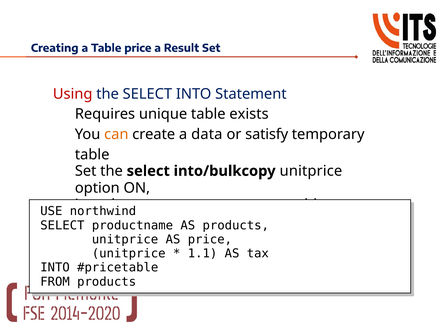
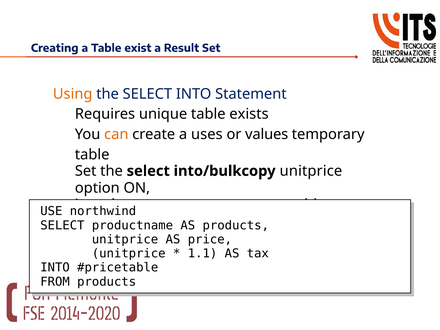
Table price: price -> exist (138, 48)
Using colour: red -> orange (73, 94)
data: data -> uses (207, 134)
satisfy: satisfy -> values (267, 134)
